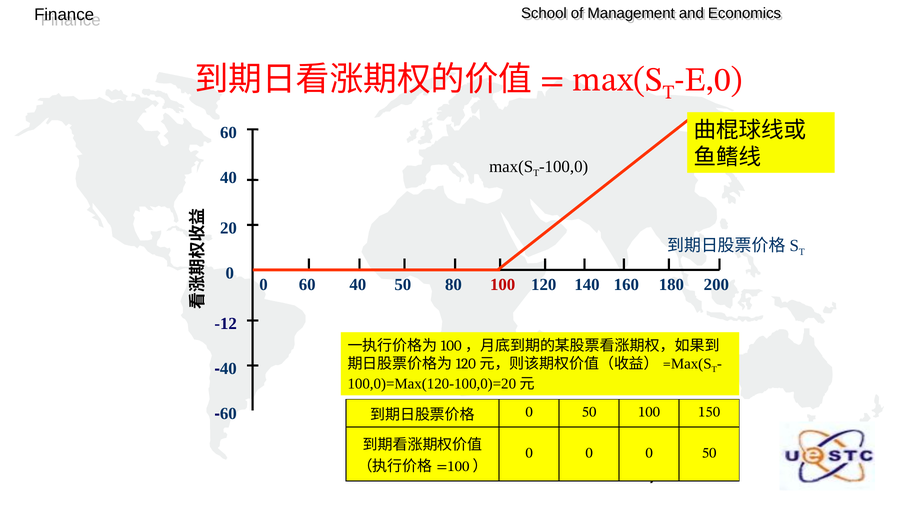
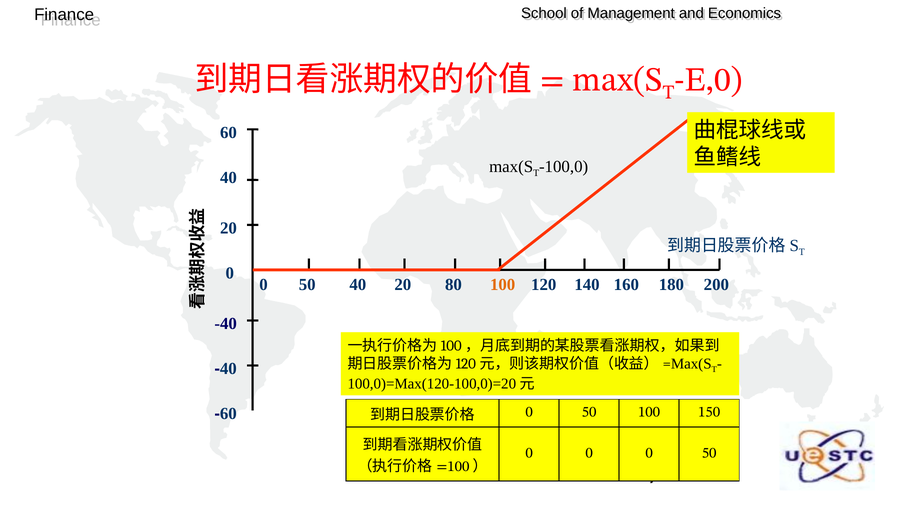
60: 60 -> 50 (307, 285)
40 50: 50 -> 20 (403, 285)
100 colour: red -> orange (503, 285)
-12: -12 -> -40 (226, 324)
